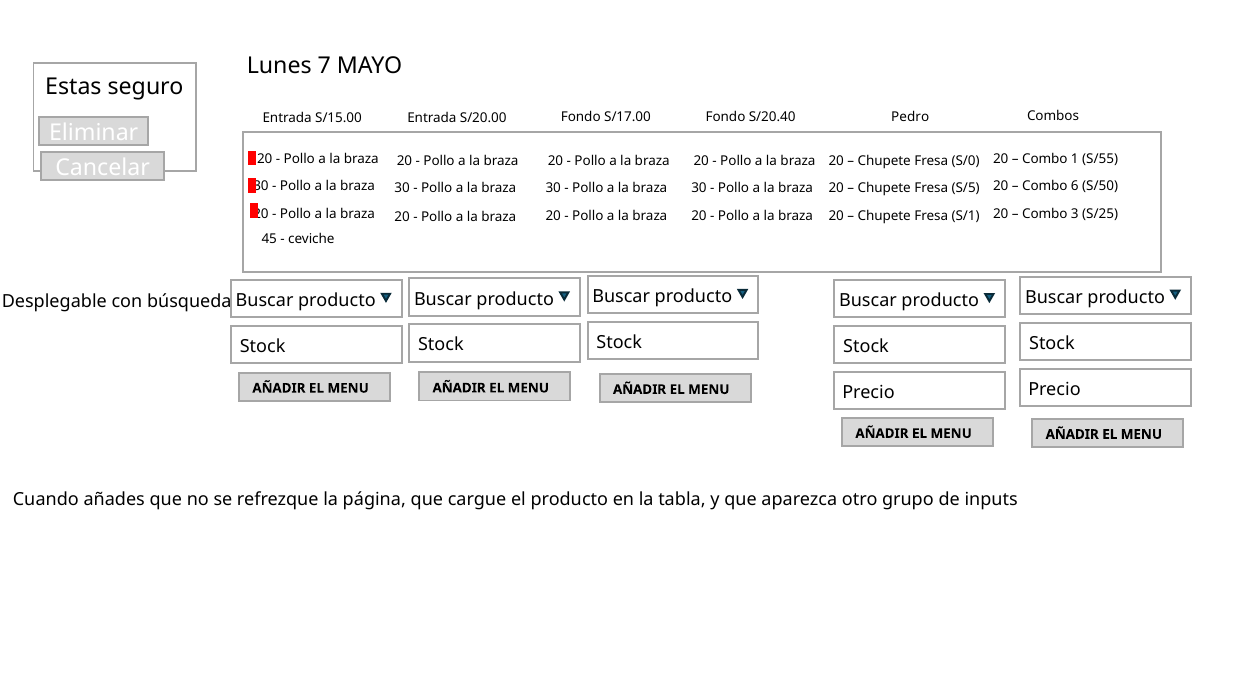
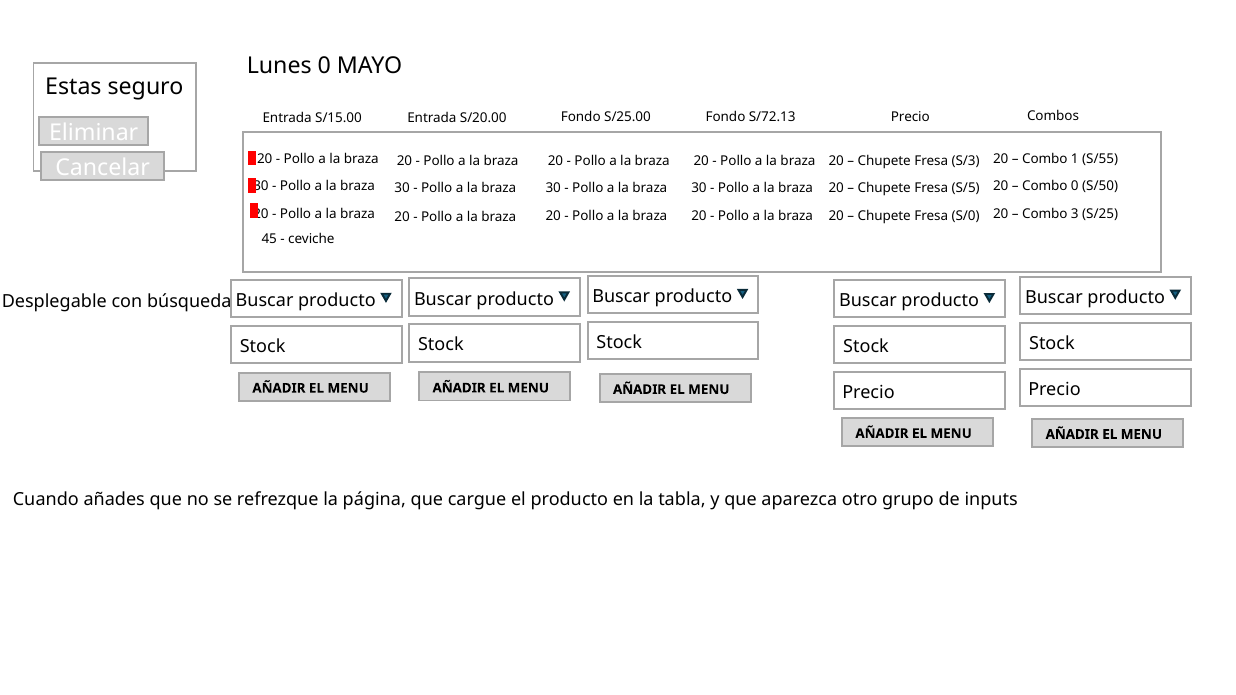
Lunes 7: 7 -> 0 (324, 66)
S/17.00: S/17.00 -> S/25.00 (628, 117)
S/20.40: S/20.40 -> S/72.13 (772, 117)
S/20.00 Pedro: Pedro -> Precio (910, 118)
S/0: S/0 -> S/3 (966, 161)
Combo 6: 6 -> 0 (1075, 186)
S/1: S/1 -> S/0 (966, 216)
